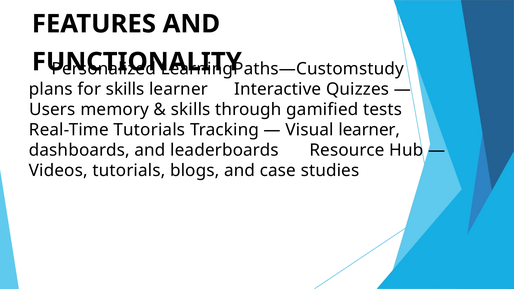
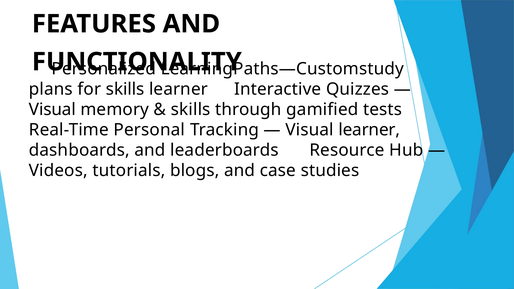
Users: Users -> Visual (52, 110)
Real-Time Tutorials: Tutorials -> Personal (149, 130)
